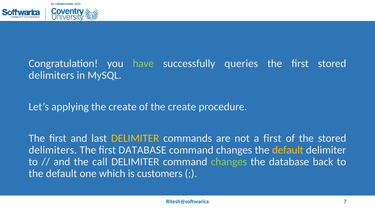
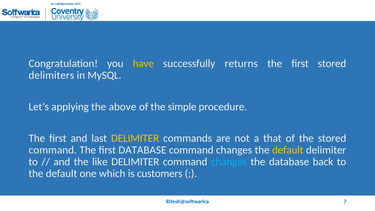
have colour: light green -> yellow (143, 63)
queries: queries -> returns (241, 63)
create: create -> above (123, 107)
of the create: create -> simple (182, 107)
a first: first -> that (272, 138)
delimiters: delimiters -> command (53, 150)
call: call -> like (100, 162)
changes colour: light green -> light blue (229, 162)
